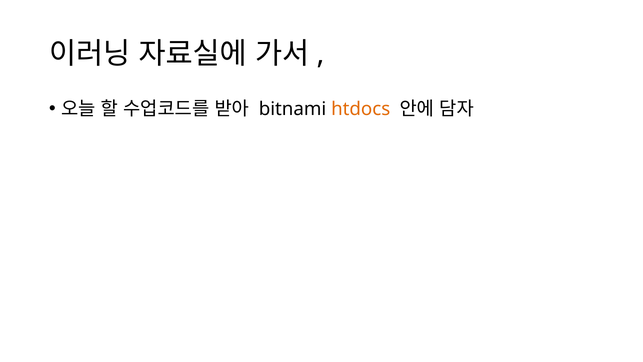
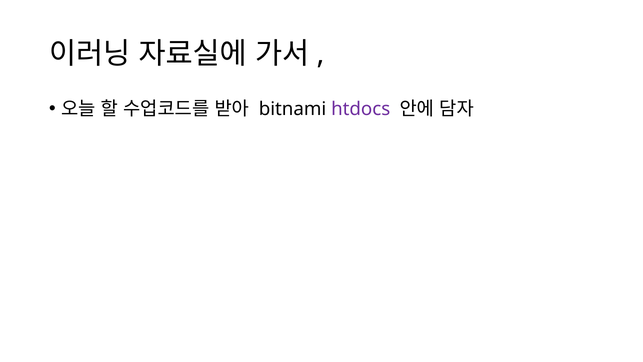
htdocs colour: orange -> purple (361, 109)
